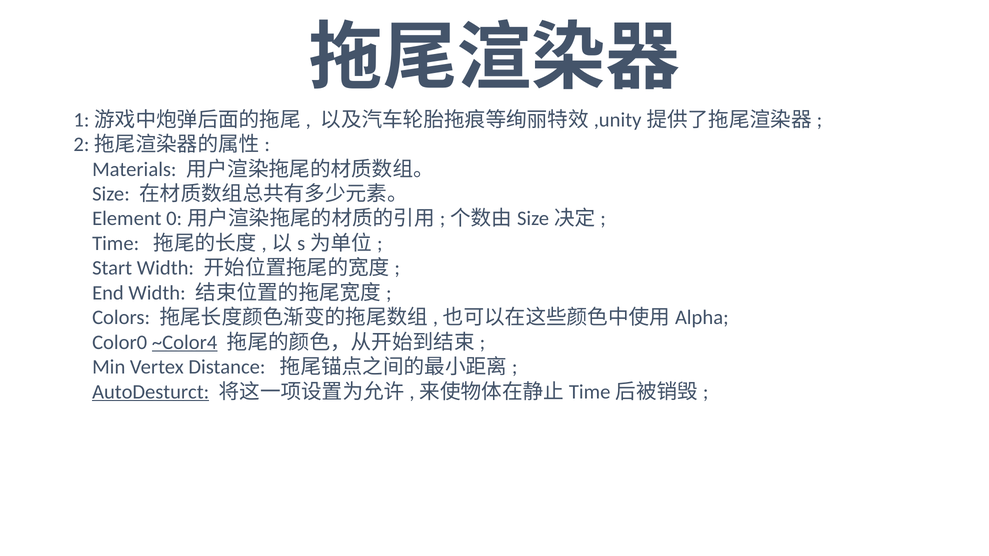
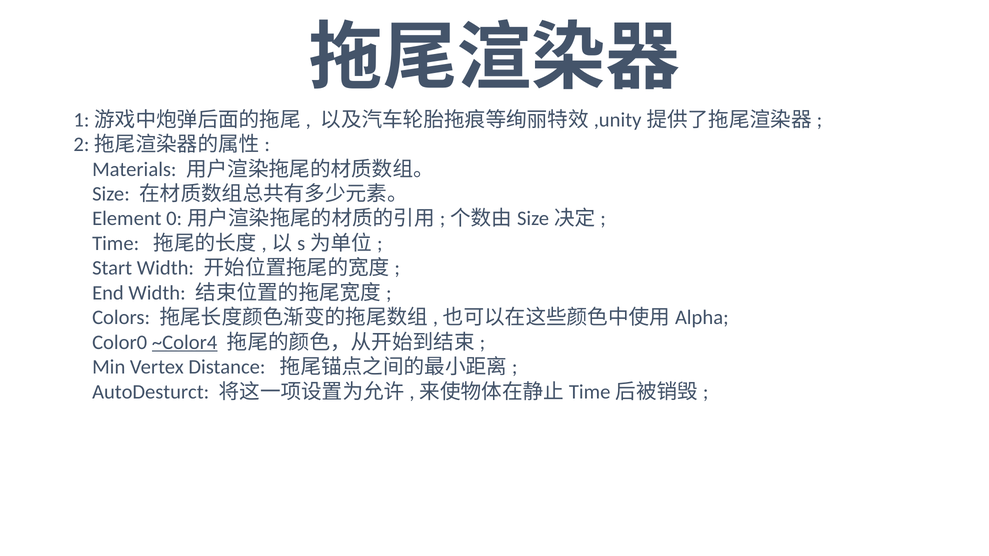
AutoDesturct underline: present -> none (151, 392)
